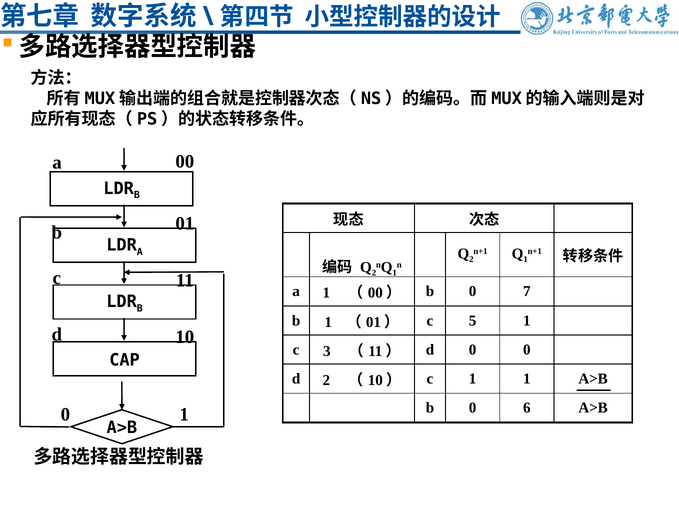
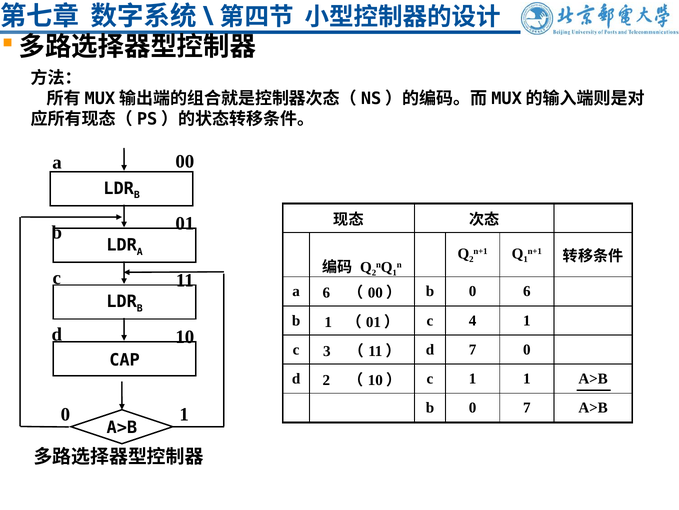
a 1: 1 -> 6 (326, 293)
0 7: 7 -> 6 (527, 291)
5: 5 -> 4 (473, 320)
d 0: 0 -> 7 (473, 349)
0 6: 6 -> 7 (527, 407)
